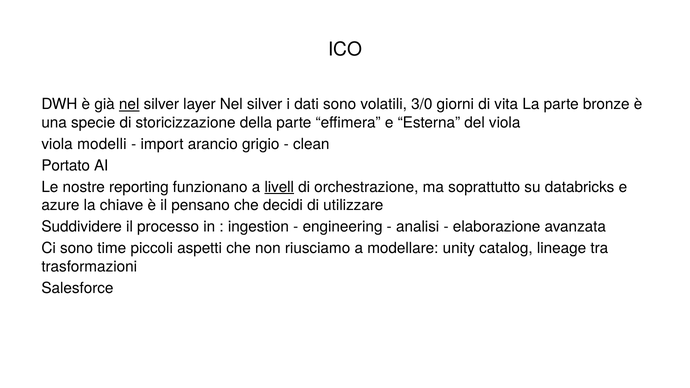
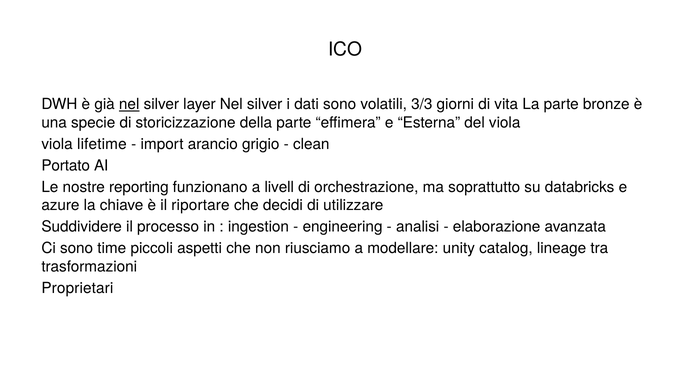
3/0: 3/0 -> 3/3 (422, 104)
modelli: modelli -> lifetime (102, 144)
livell underline: present -> none (279, 187)
pensano: pensano -> riportare (200, 205)
Salesforce: Salesforce -> Proprietari (77, 288)
